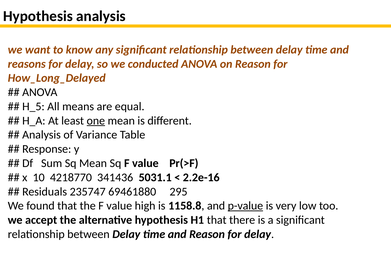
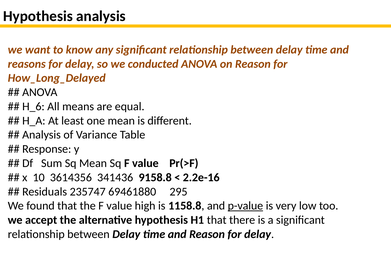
H_5: H_5 -> H_6 (33, 106)
one underline: present -> none (96, 121)
4218770: 4218770 -> 3614356 (71, 177)
5031.1: 5031.1 -> 9158.8 (155, 177)
